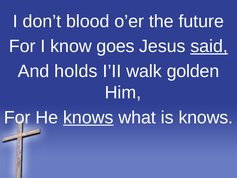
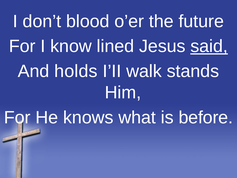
goes: goes -> lined (115, 46)
golden: golden -> stands (193, 71)
knows underline: present -> none (88, 117)
is knows: knows -> before (206, 117)
